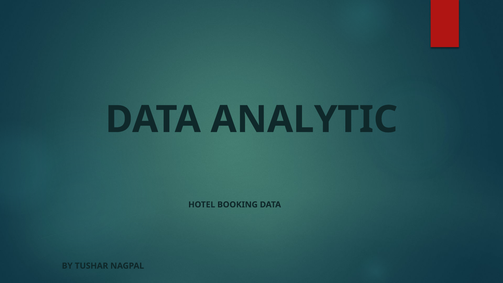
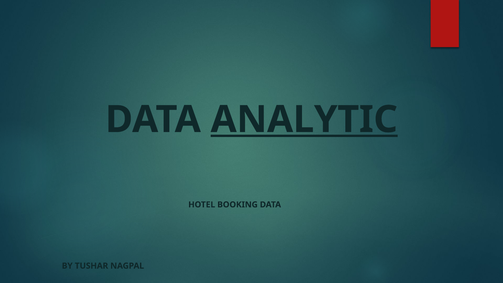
ANALYTIC underline: none -> present (304, 120)
